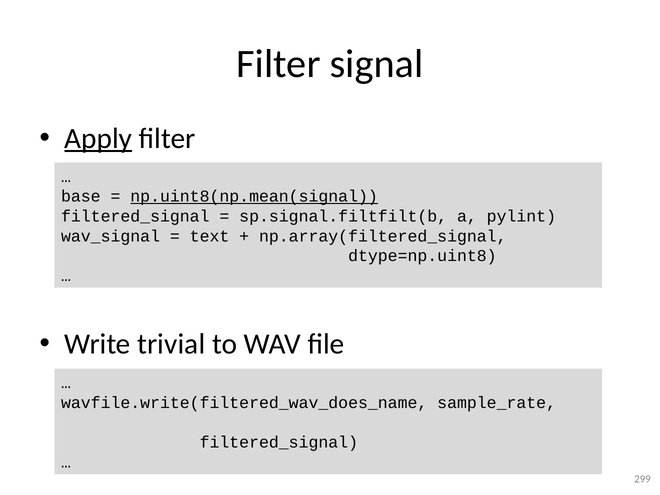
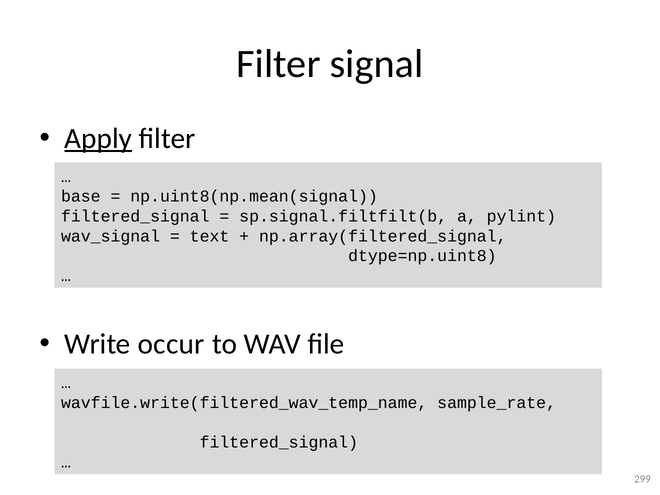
np.uint8(np.mean(signal underline: present -> none (254, 197)
trivial: trivial -> occur (171, 344)
wavfile.write(filtered_wav_does_name: wavfile.write(filtered_wav_does_name -> wavfile.write(filtered_wav_temp_name (244, 403)
